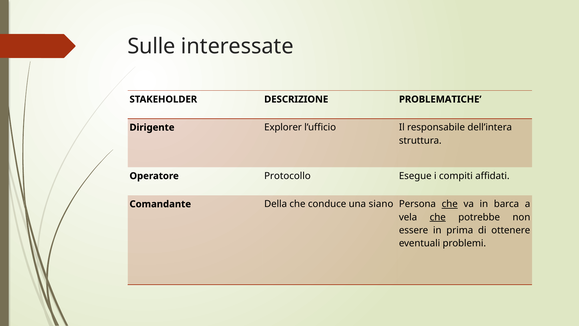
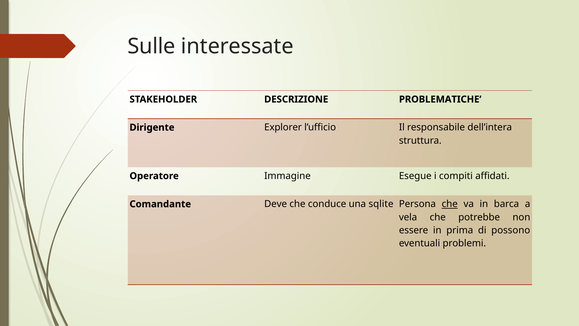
Protocollo: Protocollo -> Immagine (287, 176)
Della: Della -> Deve (276, 204)
siano: siano -> sqlite (381, 204)
che underline: present -> none (438, 217)
ottenere: ottenere -> possono (511, 230)
